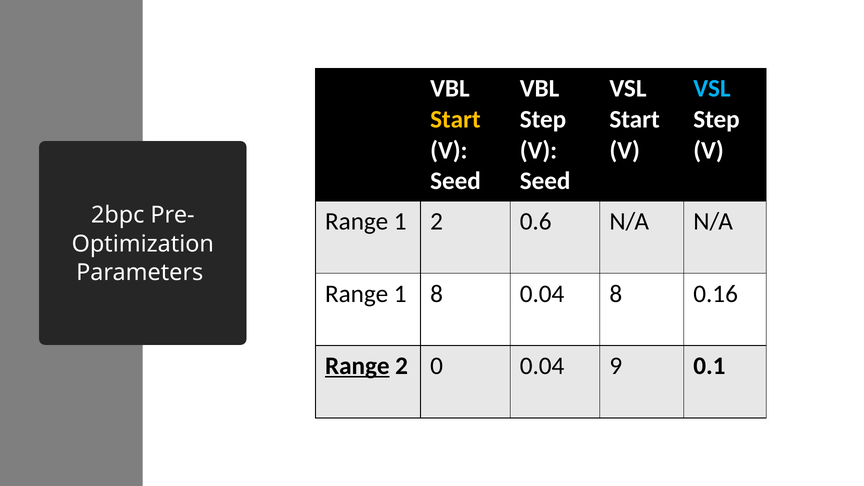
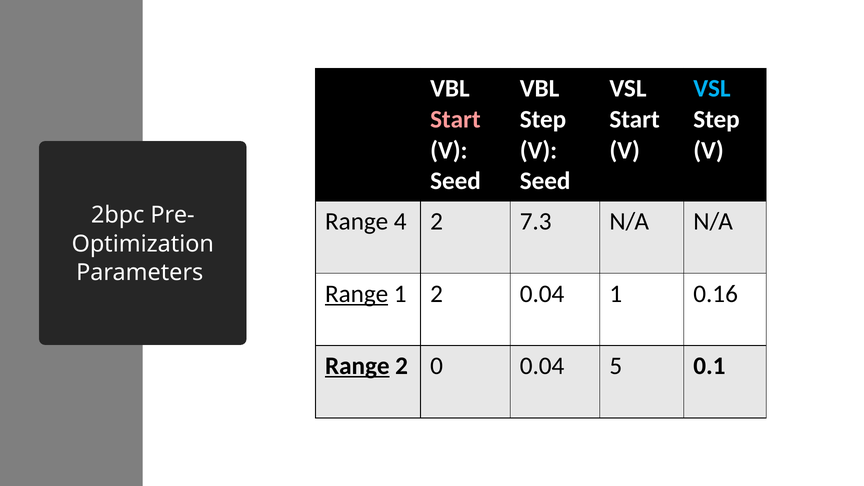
Start colour: yellow -> pink (455, 119)
1: 1 -> 4 (400, 221)
0.6: 0.6 -> 7.3 (536, 221)
Range underline: none -> present (357, 294)
1 8: 8 -> 2 (437, 294)
0.04 8: 8 -> 1 (616, 294)
9: 9 -> 5 (616, 366)
